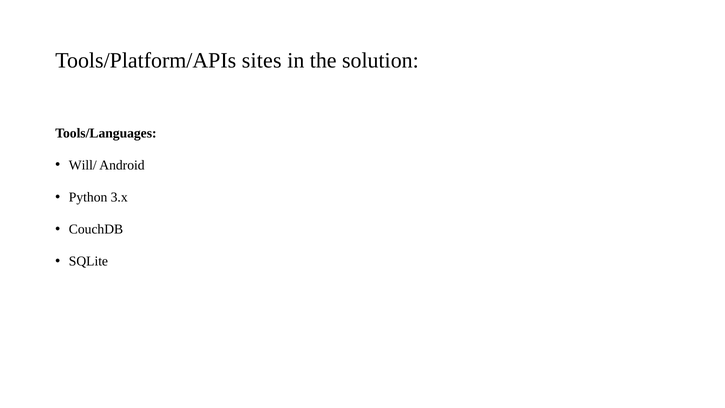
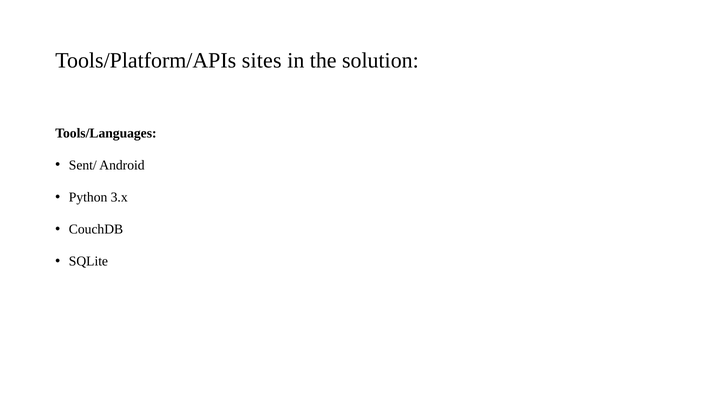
Will/: Will/ -> Sent/ (83, 165)
